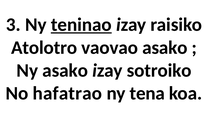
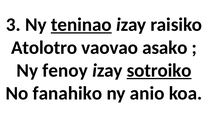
Ny asako: asako -> fenoy (65, 70)
sotroiko underline: none -> present (159, 70)
hafatrao: hafatrao -> fanahiko (67, 93)
tena: tena -> anio (147, 93)
